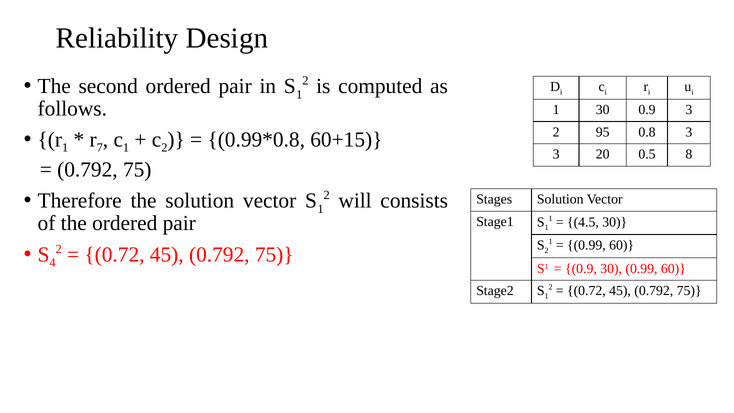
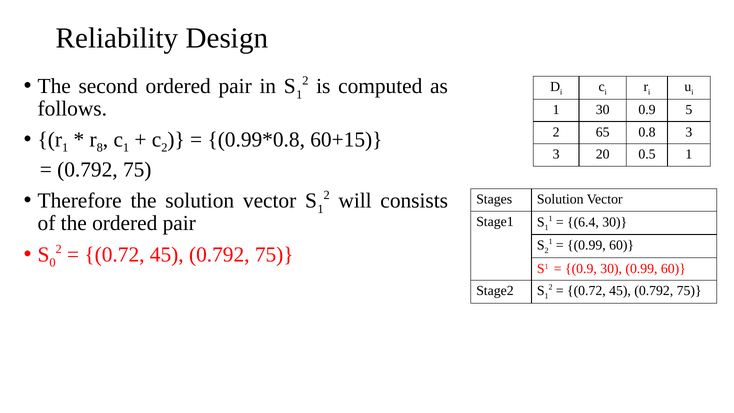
0.9 3: 3 -> 5 (689, 110)
95: 95 -> 65 (603, 132)
7: 7 -> 8 (100, 148)
0.5 8: 8 -> 1 (689, 154)
4.5: 4.5 -> 6.4 (583, 222)
4: 4 -> 0 (53, 263)
